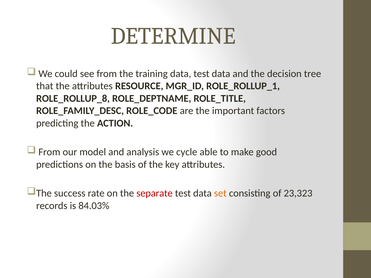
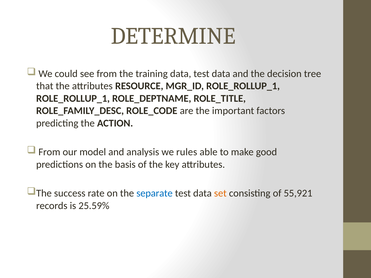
ROLE_ROLLUP_8: ROLE_ROLLUP_8 -> ROLE_ROLLUP_1 (73, 98)
cycle: cycle -> rules (187, 152)
separate colour: red -> blue (155, 193)
23,323: 23,323 -> 55,921 (298, 193)
84.03%: 84.03% -> 25.59% (94, 206)
